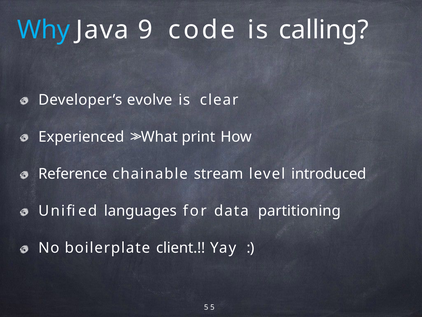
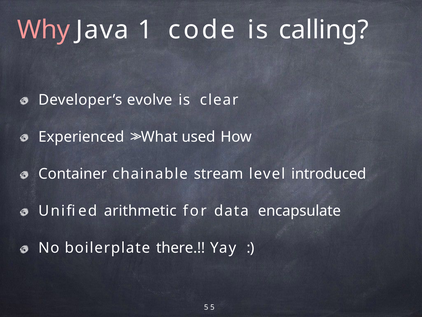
Why colour: light blue -> pink (44, 30)
9: 9 -> 1 (145, 30)
print: print -> used (198, 137)
Reference: Reference -> Container (73, 174)
languages: languages -> arithmetic (140, 211)
partitioning: partitioning -> encapsulate (299, 211)
client: client -> there (181, 248)
